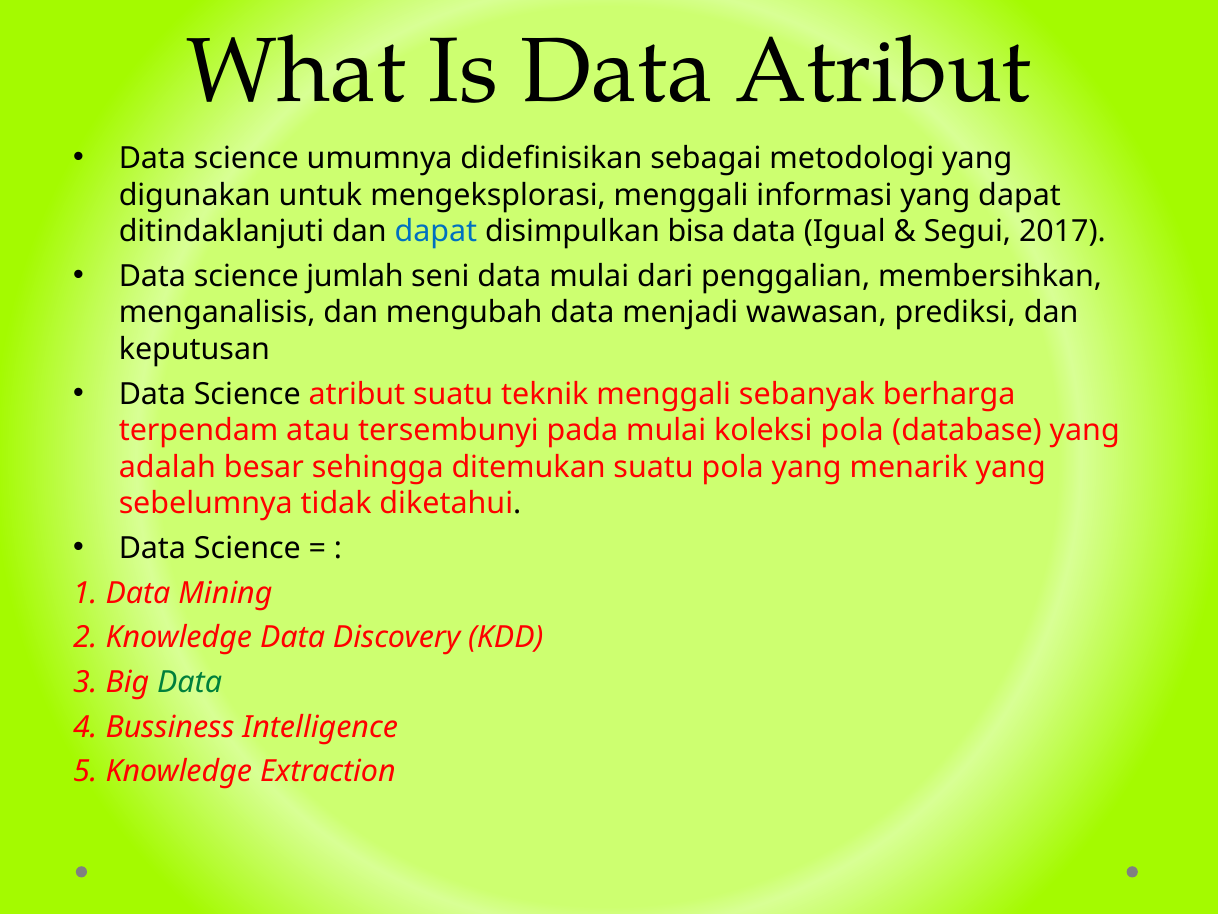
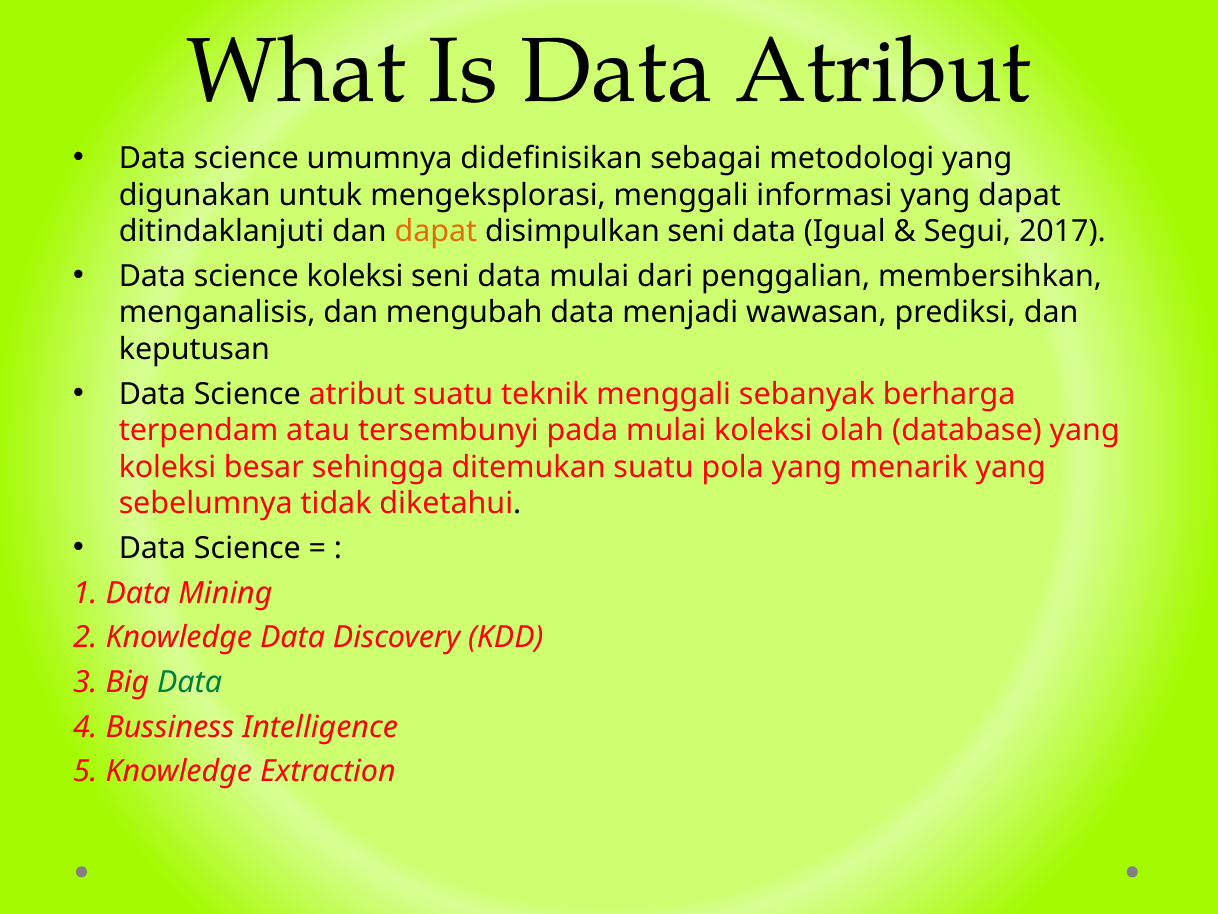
dapat colour: blue -> orange (436, 232)
disimpulkan bisa: bisa -> seni (696, 232)
science jumlah: jumlah -> koleksi (355, 276)
koleksi pola: pola -> olah (852, 430)
adalah: adalah -> koleksi (167, 467)
